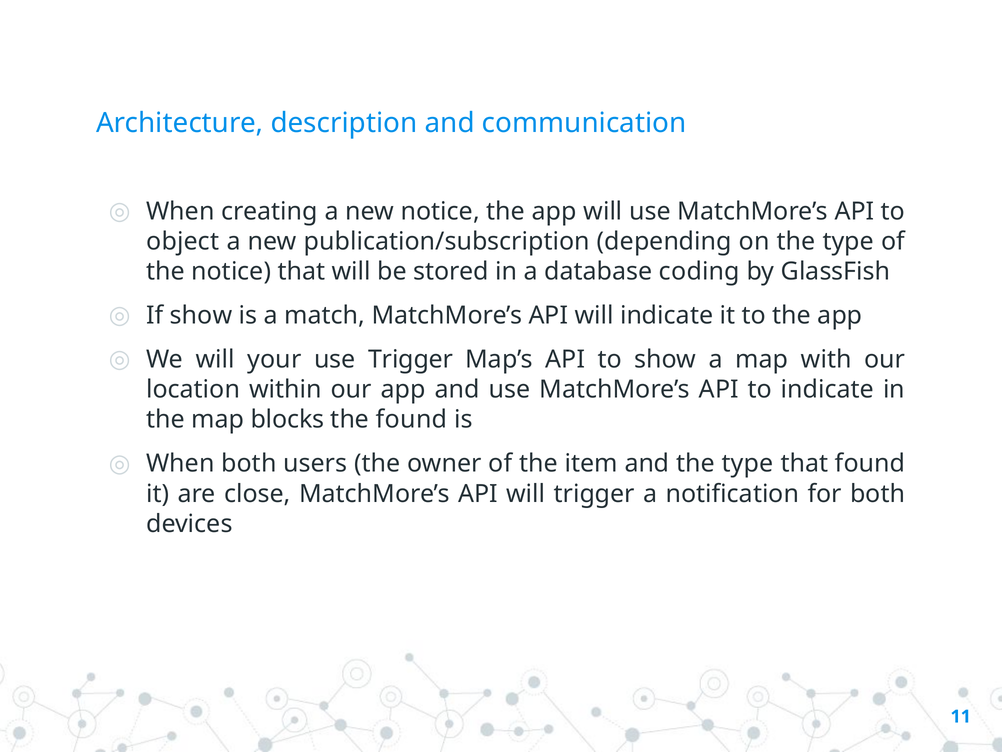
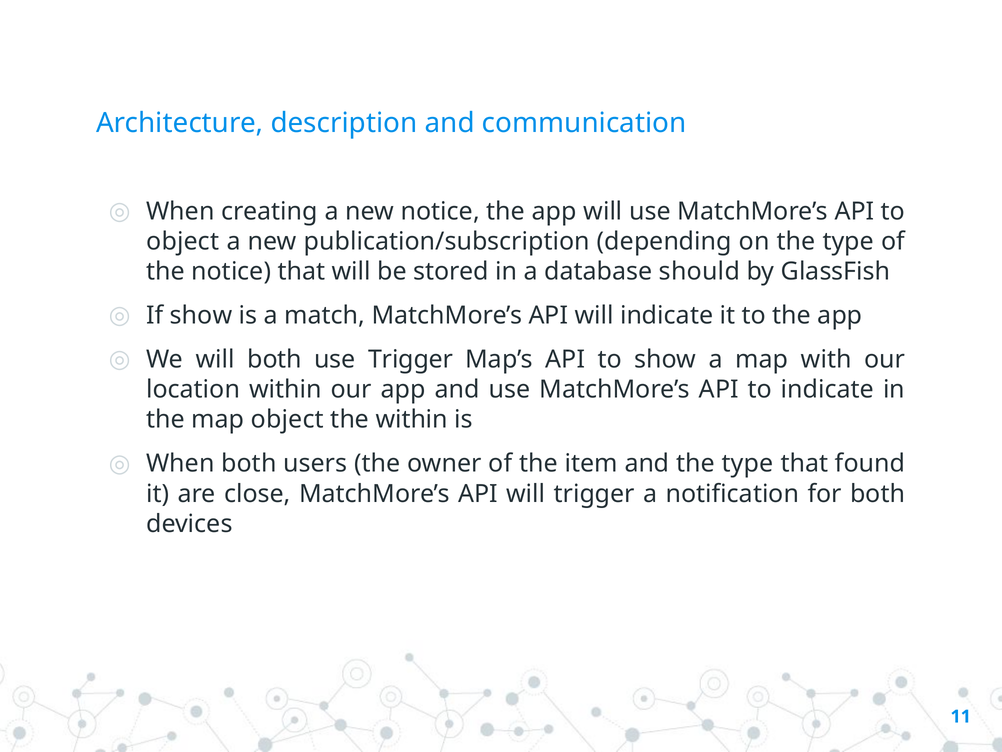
coding: coding -> should (699, 271)
will your: your -> both (275, 359)
map blocks: blocks -> object (287, 419)
the found: found -> within (412, 419)
